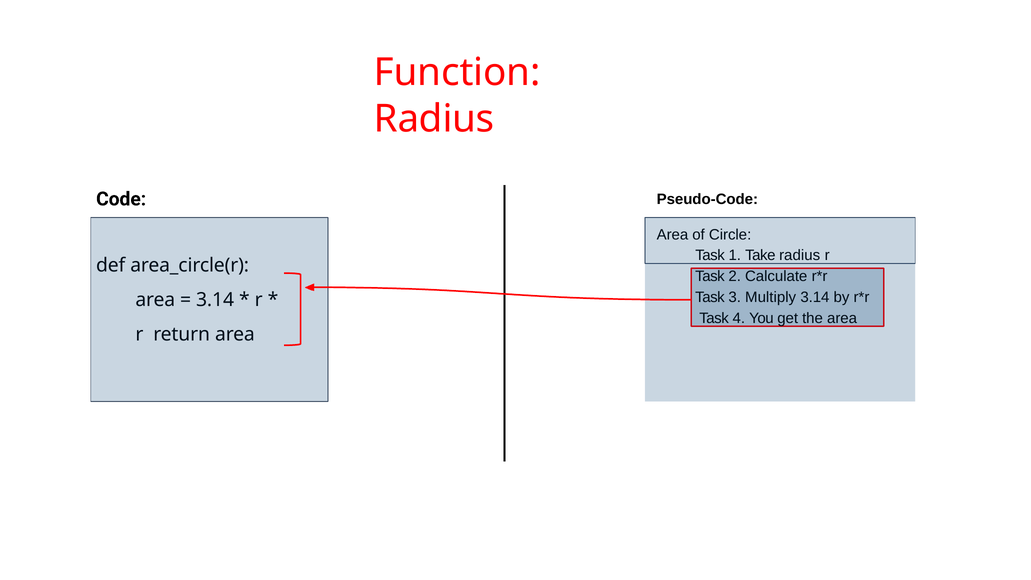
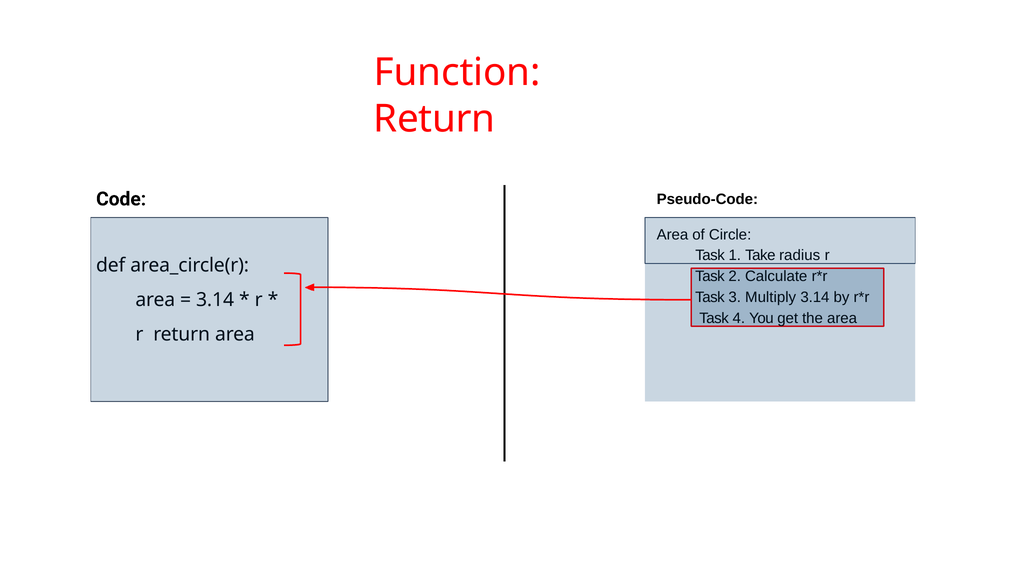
Radius: Radius -> Return (434, 119)
